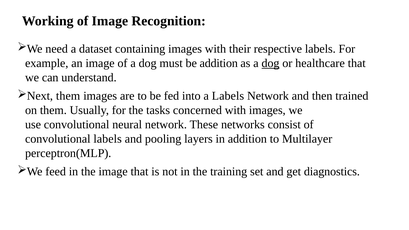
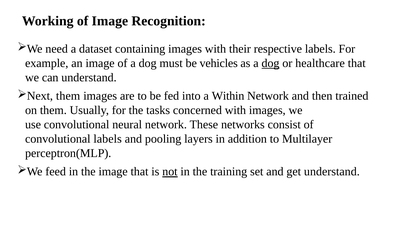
be addition: addition -> vehicles (219, 63)
a Labels: Labels -> Within (228, 96)
not underline: none -> present (170, 172)
get diagnostics: diagnostics -> understand (332, 172)
